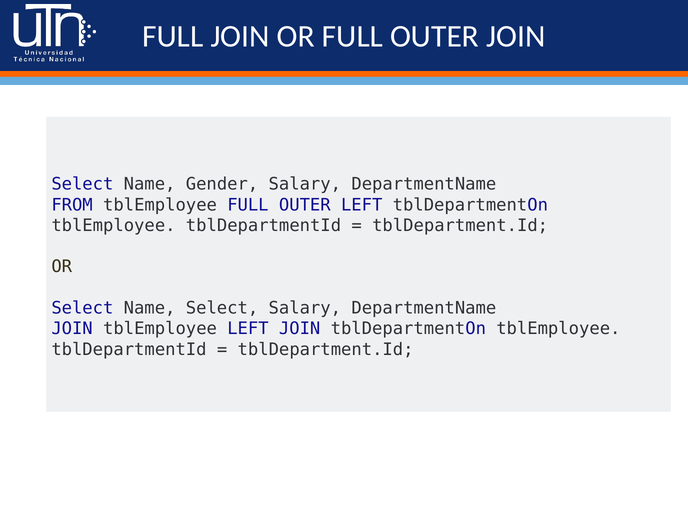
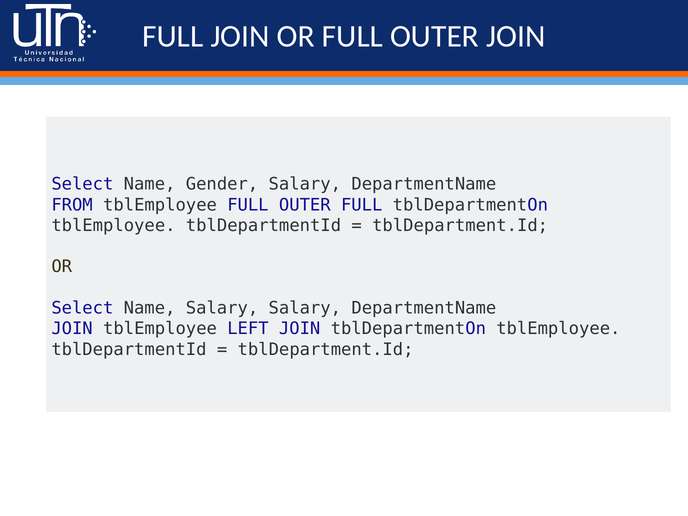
OUTER LEFT: LEFT -> FULL (362, 205)
Name Select: Select -> Salary (222, 308)
